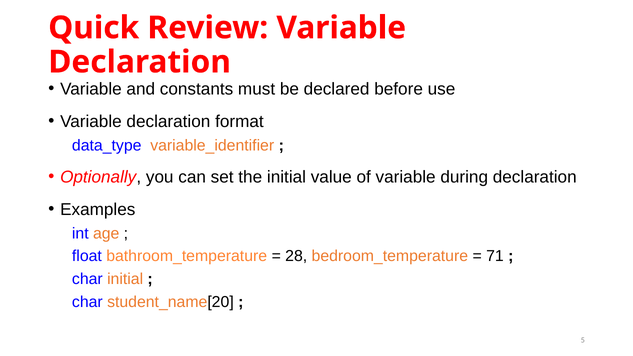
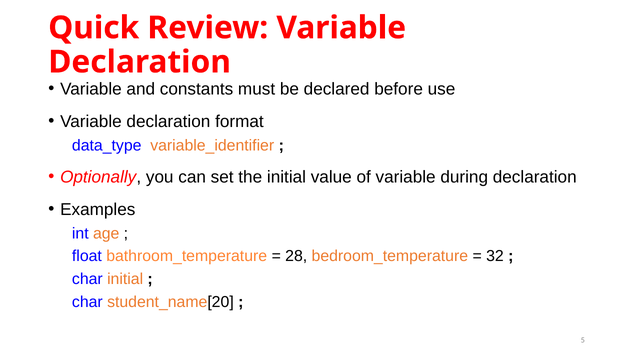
71: 71 -> 32 (495, 256)
